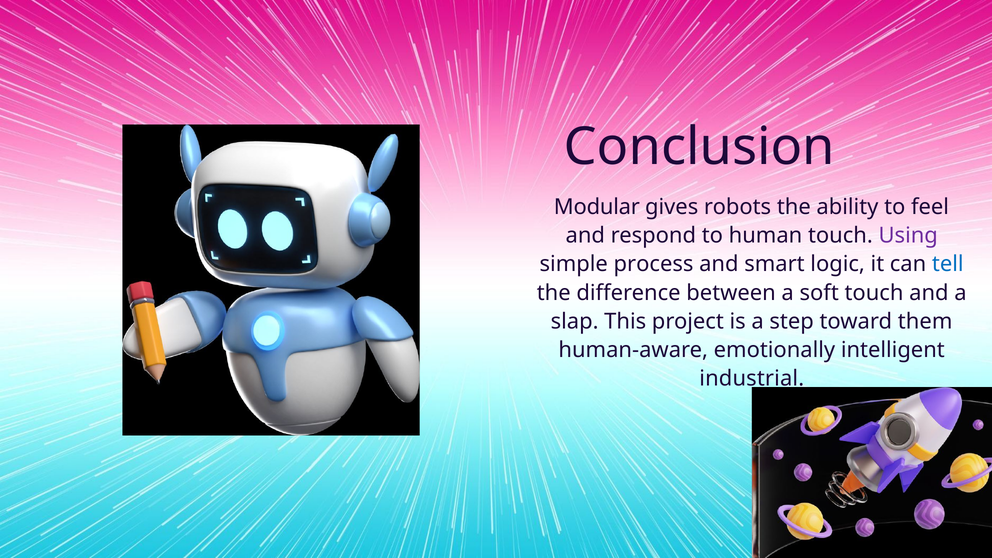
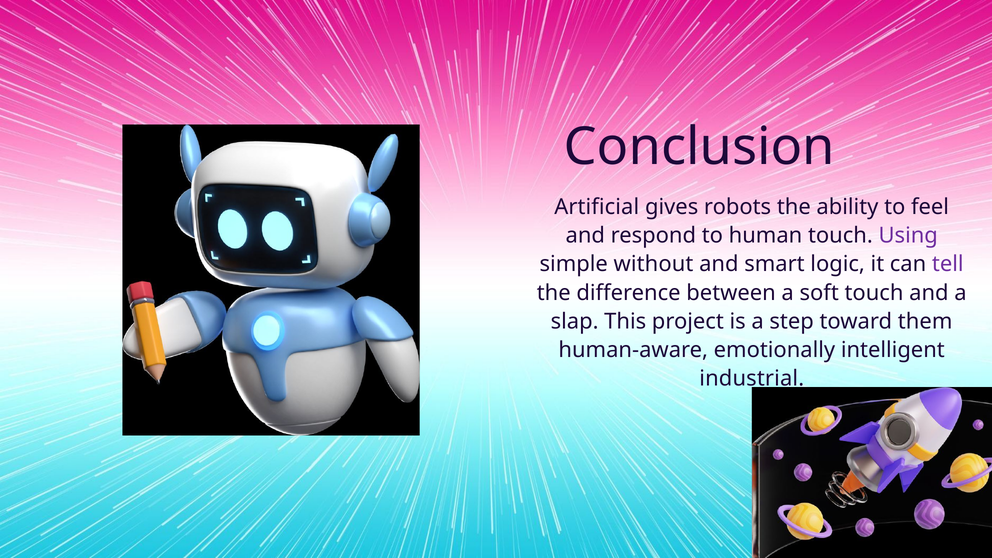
Modular: Modular -> Artificial (597, 207)
process: process -> without (653, 264)
tell colour: blue -> purple (948, 264)
